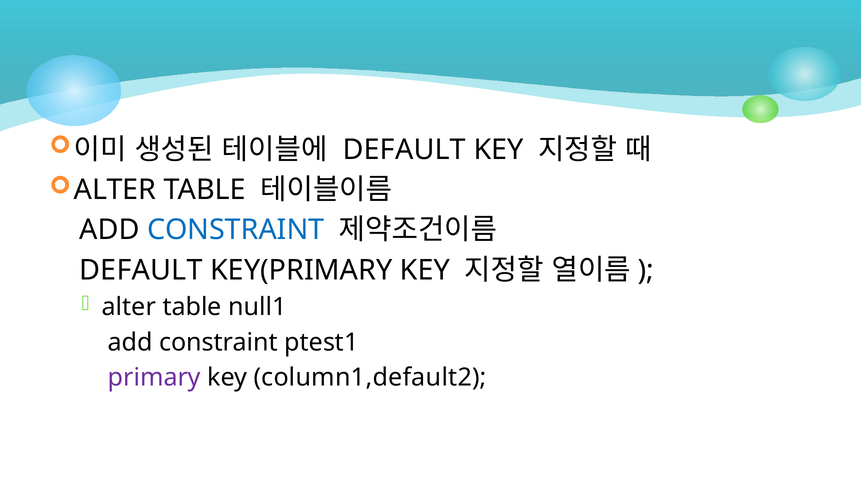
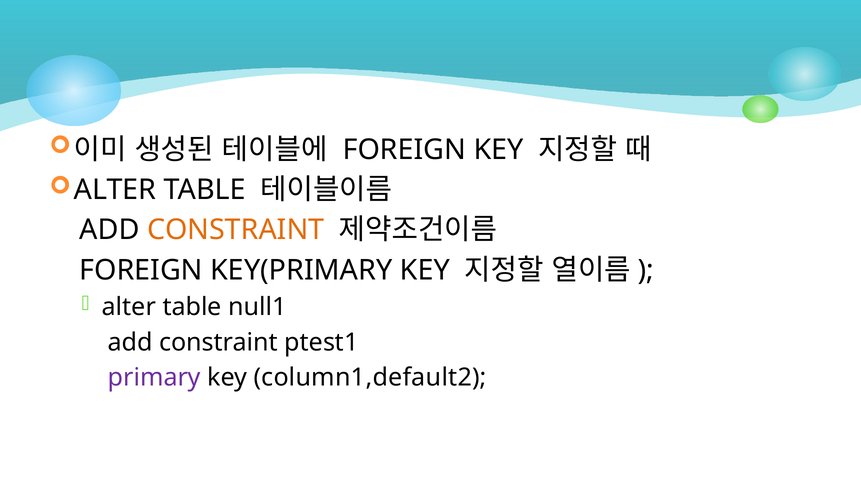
DEFAULT: DEFAULT -> FOREIGN (404, 150)
CONSTRAINT colour: blue -> orange (236, 230)
DEFAULT: DEFAULT -> FOREIGN (141, 270)
